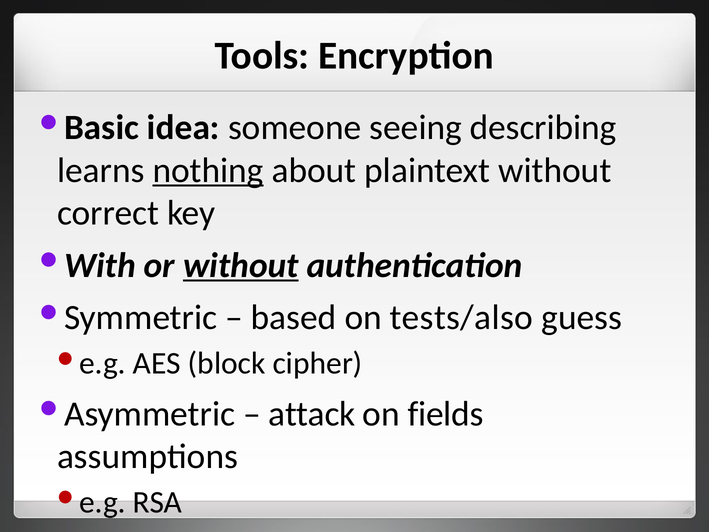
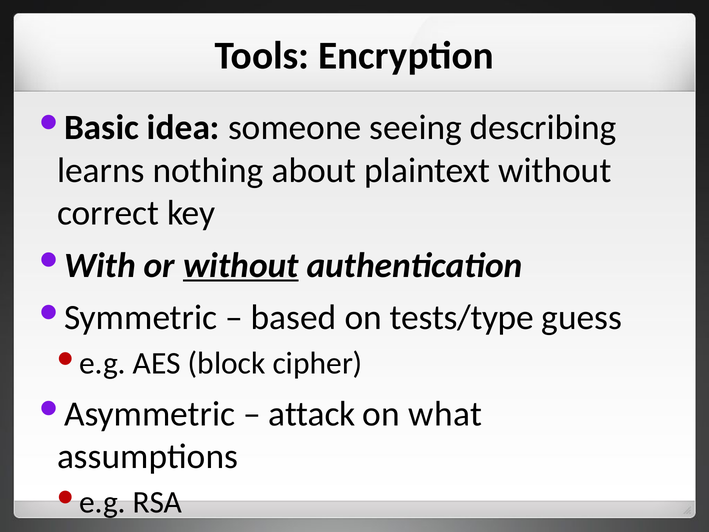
nothing underline: present -> none (208, 170)
tests/also: tests/also -> tests/type (462, 318)
fields: fields -> what (445, 414)
